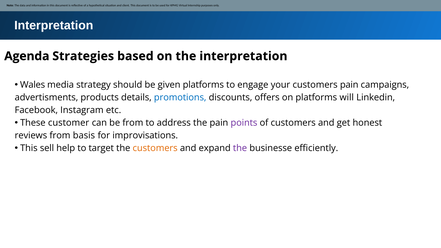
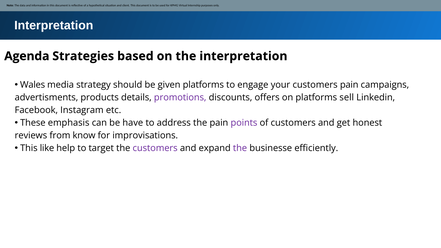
promotions colour: blue -> purple (180, 98)
will: will -> sell (347, 98)
customer: customer -> emphasis (69, 123)
be from: from -> have (133, 123)
basis: basis -> know (84, 136)
sell: sell -> like (47, 148)
customers colour: orange -> purple (155, 148)
